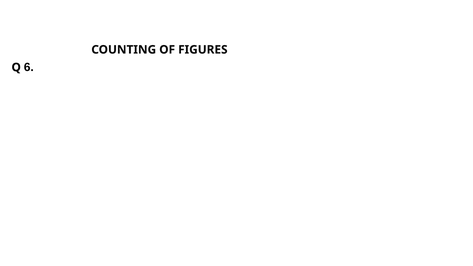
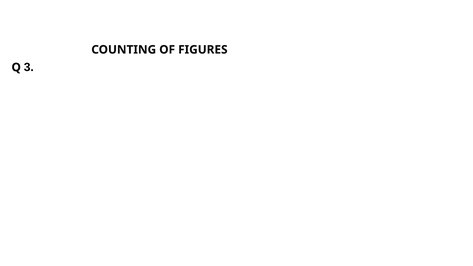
6: 6 -> 3 (29, 67)
